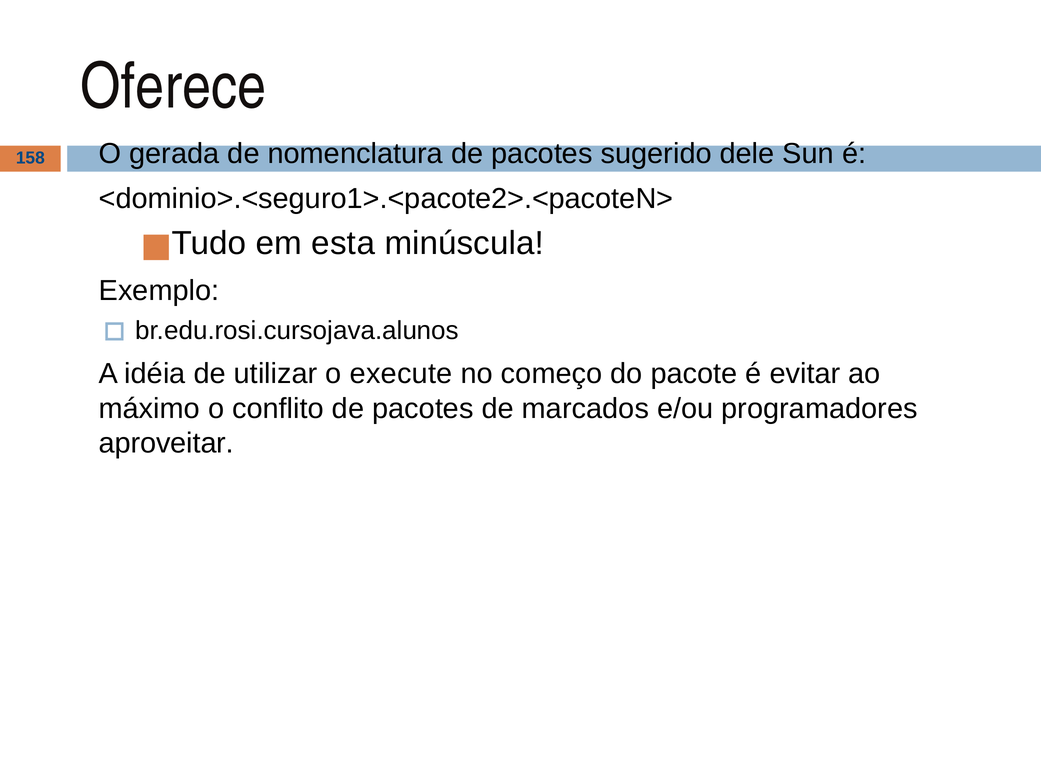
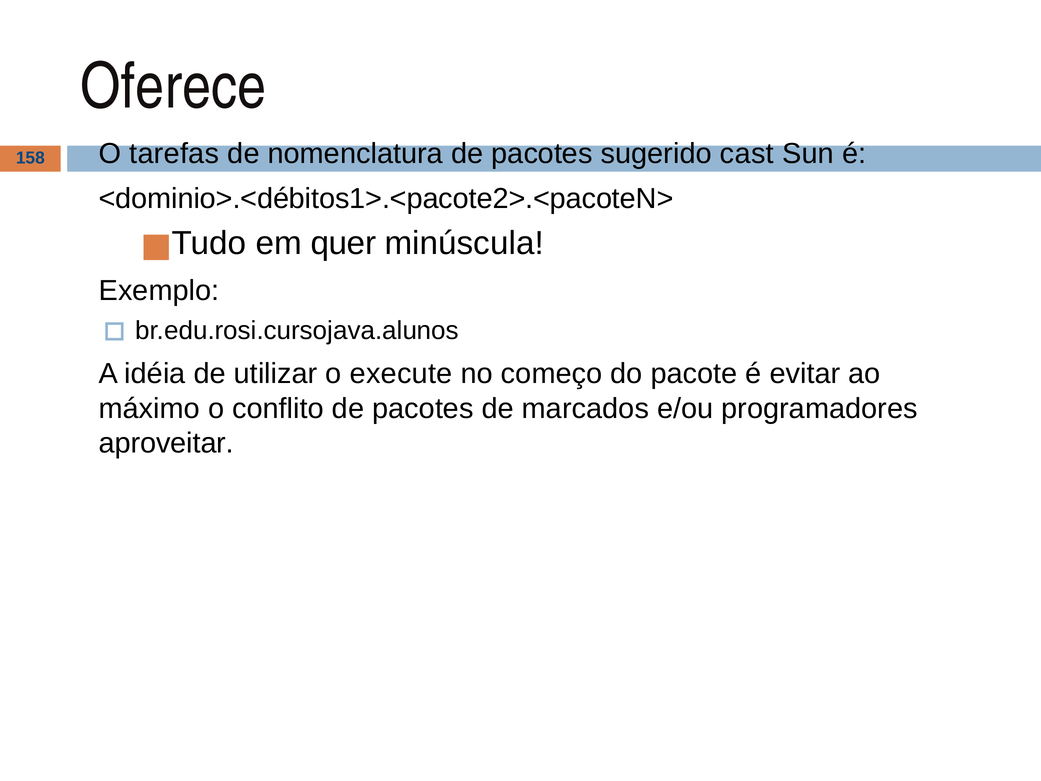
gerada: gerada -> tarefas (174, 154)
dele: dele -> cast (747, 154)
<dominio>.<seguro1>.<pacote2>.<pacoteN>: <dominio>.<seguro1>.<pacote2>.<pacoteN> -> <dominio>.<débitos1>.<pacote2>.<pacoteN> (386, 198)
esta: esta -> quer (343, 243)
